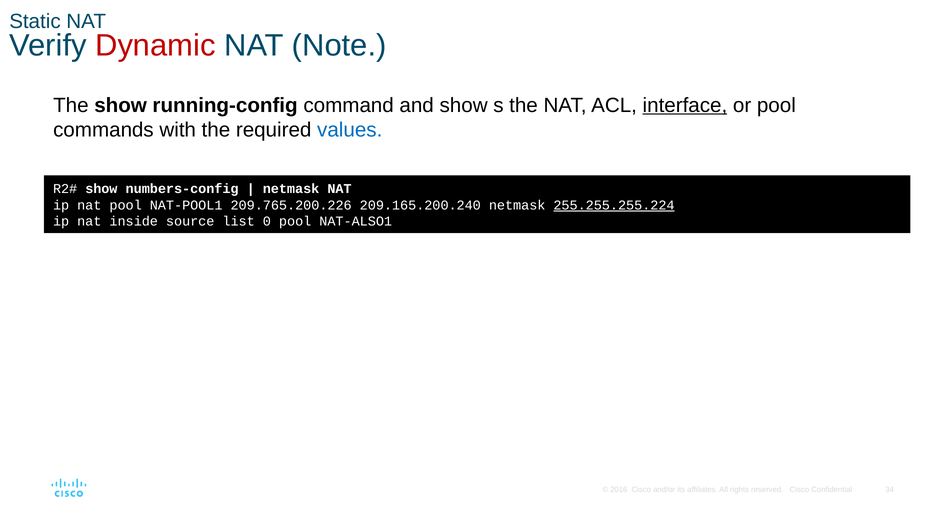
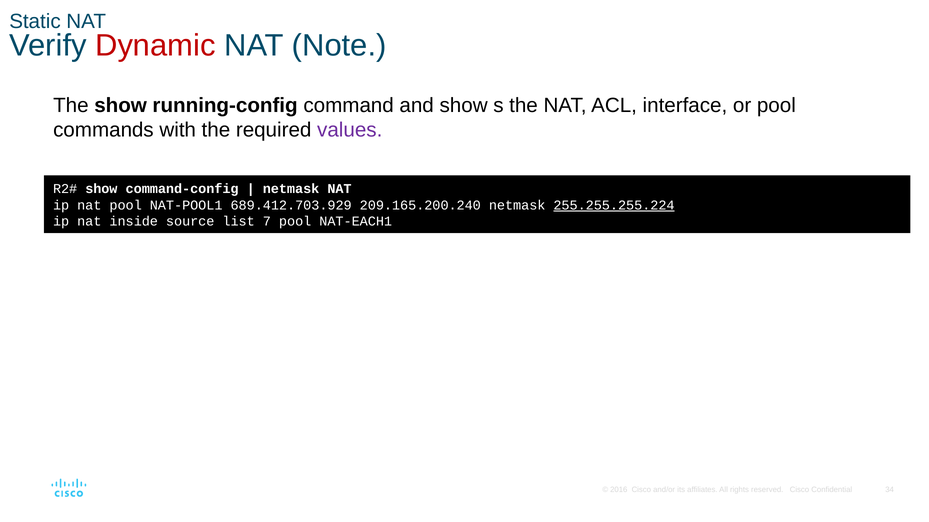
interface underline: present -> none (685, 105)
values colour: blue -> purple (350, 130)
numbers-config: numbers-config -> command-config (182, 189)
209.765.200.226: 209.765.200.226 -> 689.412.703.929 (291, 205)
0: 0 -> 7 (267, 222)
NAT-ALSO1: NAT-ALSO1 -> NAT-EACH1 (356, 222)
